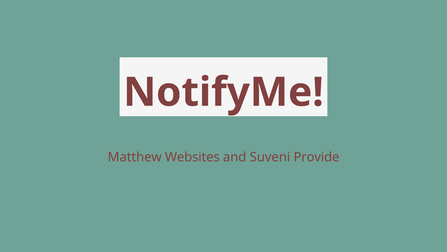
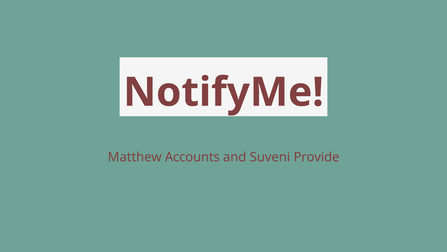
Websites: Websites -> Accounts (192, 157)
